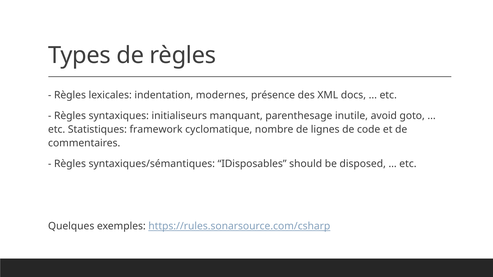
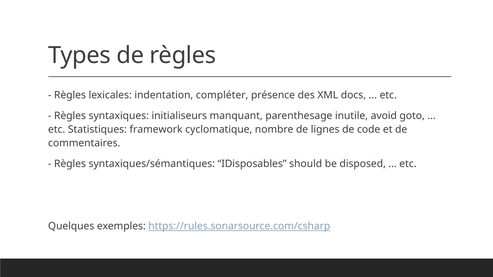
modernes: modernes -> compléter (222, 95)
